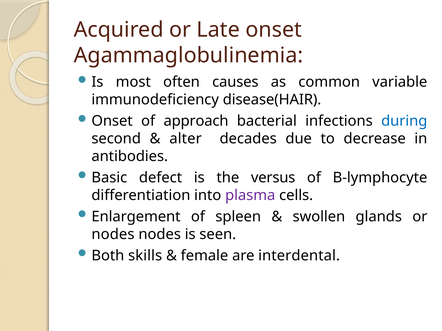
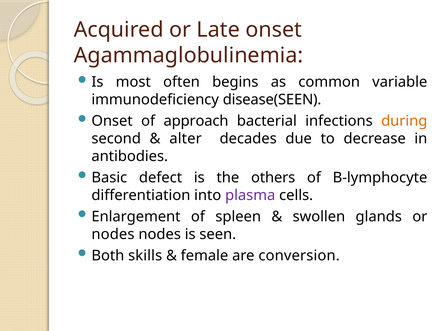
causes: causes -> begins (235, 82)
disease(HAIR: disease(HAIR -> disease(SEEN (272, 100)
during colour: blue -> orange (404, 121)
versus: versus -> others (273, 178)
interdental: interdental -> conversion (299, 256)
